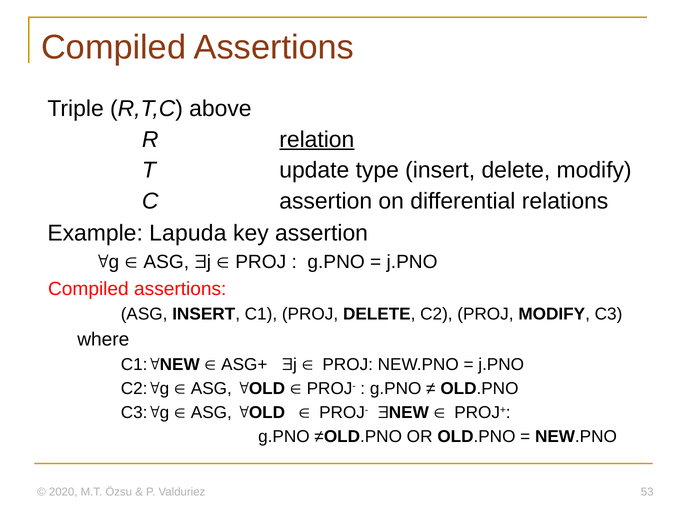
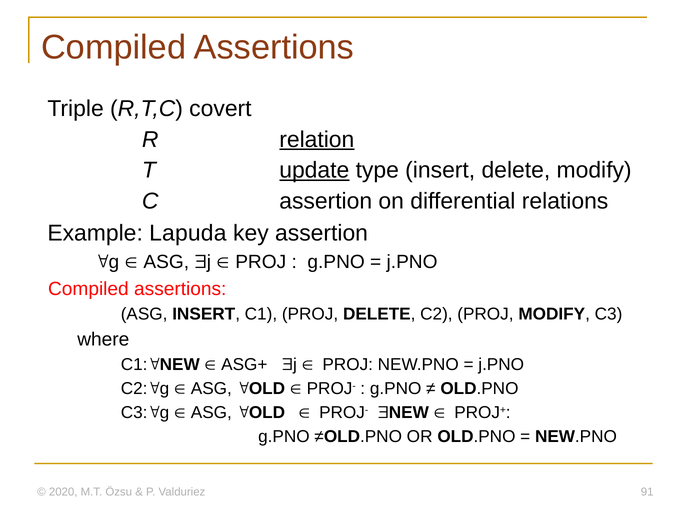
above: above -> covert (220, 109)
update underline: none -> present (314, 171)
53: 53 -> 91 (647, 492)
